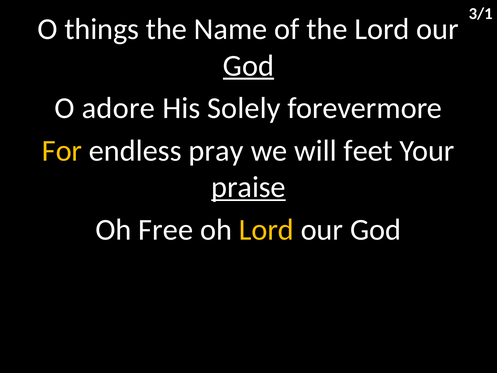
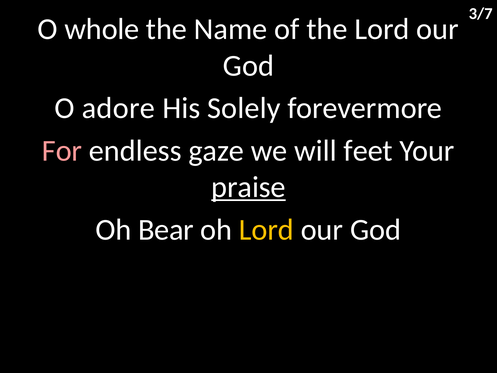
3/1: 3/1 -> 3/7 (481, 14)
things: things -> whole (102, 29)
God underline: present -> none (248, 66)
For colour: yellow -> pink (62, 151)
pray: pray -> gaze (216, 151)
Free: Free -> Bear (166, 230)
